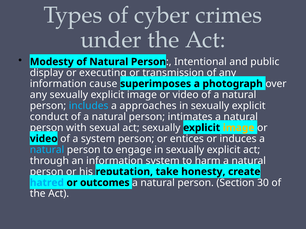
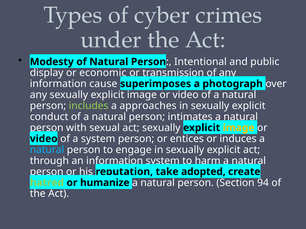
executing: executing -> economic (103, 73)
includes colour: light blue -> light green (89, 106)
honesty: honesty -> adopted (203, 172)
hatred colour: light blue -> light green (47, 183)
outcomes: outcomes -> humanize (105, 183)
30: 30 -> 94 (263, 183)
